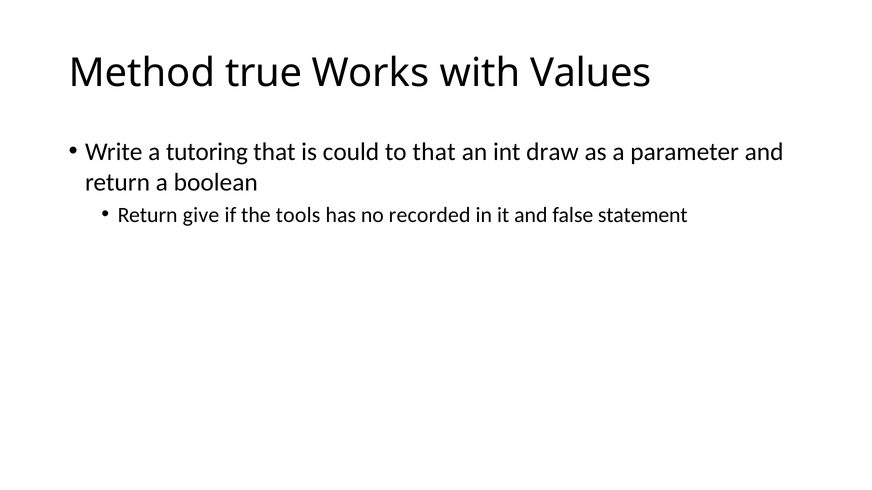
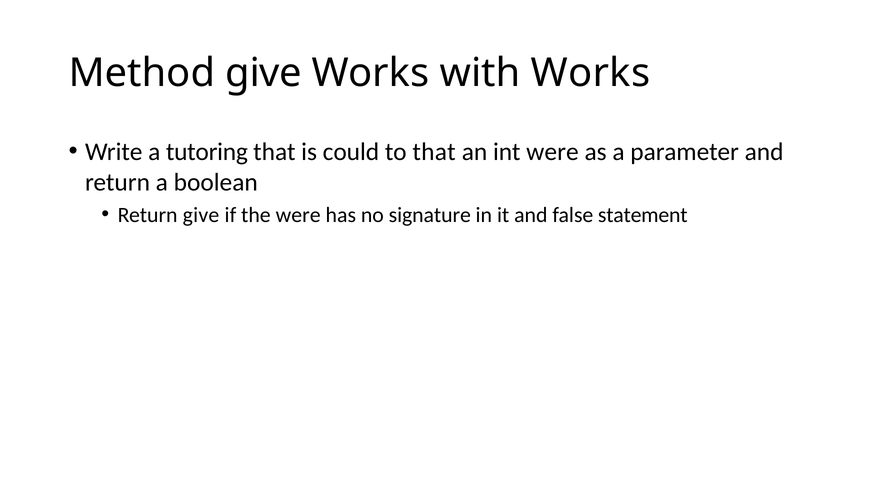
Method true: true -> give (264, 73)
with Values: Values -> Works (591, 73)
int draw: draw -> were (552, 152)
the tools: tools -> were (298, 215)
recorded: recorded -> signature (430, 215)
